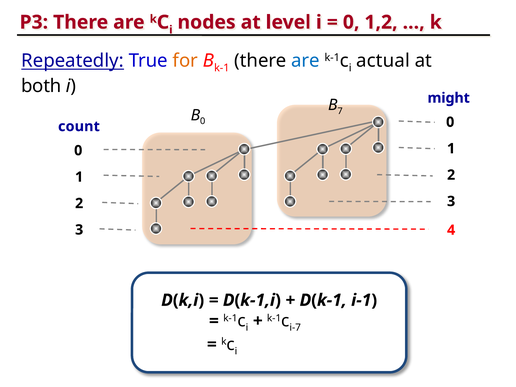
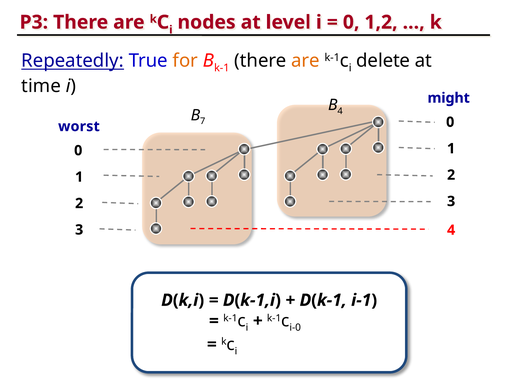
are colour: blue -> orange (305, 61)
actual: actual -> delete (383, 61)
both: both -> time (41, 86)
7: 7 -> 4 (340, 111)
0: 0 -> 7 (203, 121)
count: count -> worst (79, 126)
i-7: i-7 -> i-0 (295, 328)
